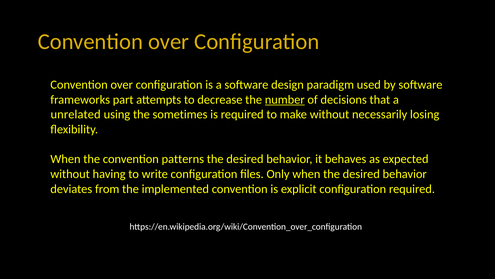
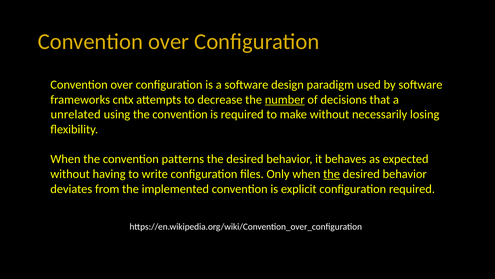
part: part -> cntx (123, 99)
using the sometimes: sometimes -> convention (180, 114)
the underline: none -> present (332, 174)
